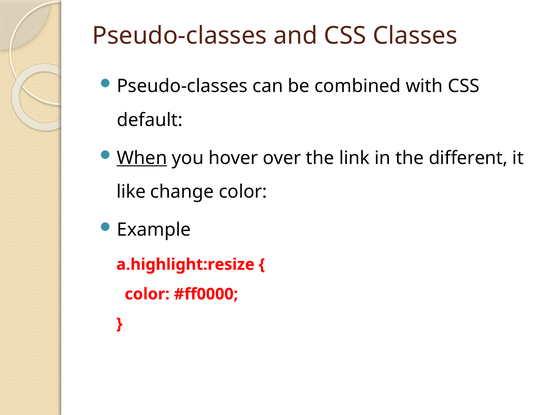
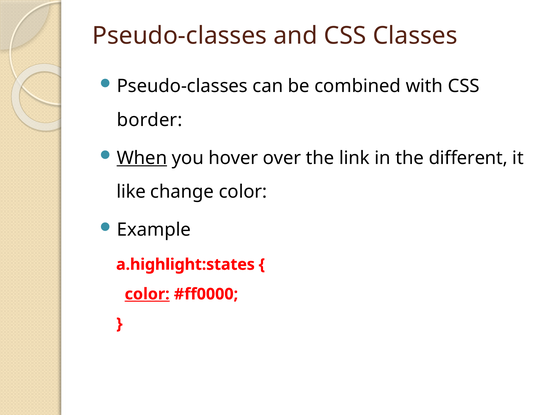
default: default -> border (150, 120)
a.highlight:resize: a.highlight:resize -> a.highlight:states (185, 264)
color underline: none -> present (147, 294)
